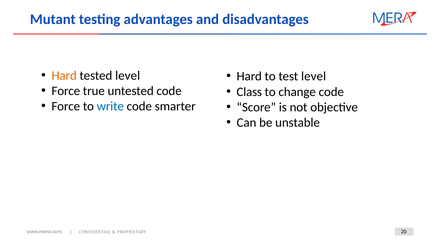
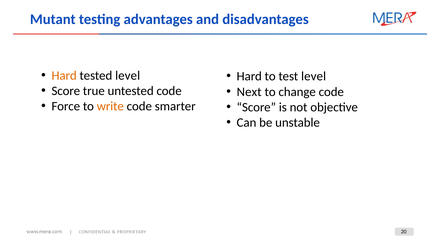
Force: Force -> Score (66, 91)
Class: Class -> Next (249, 92)
write colour: blue -> orange (110, 106)
